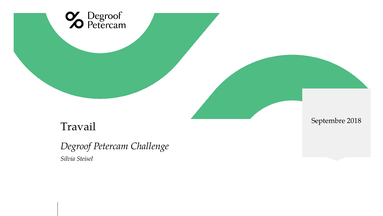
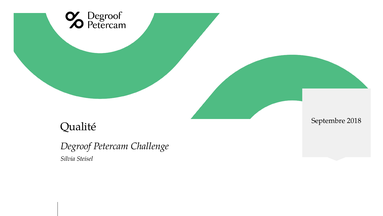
Travail: Travail -> Qualité (78, 126)
